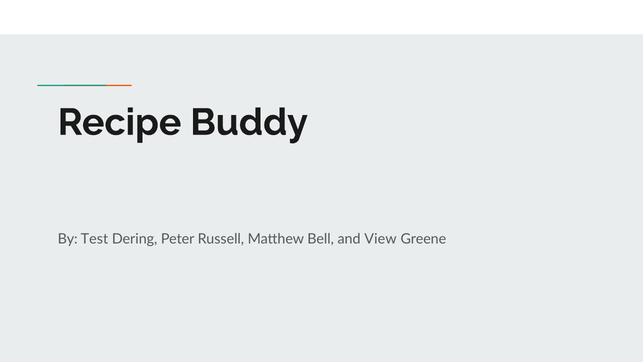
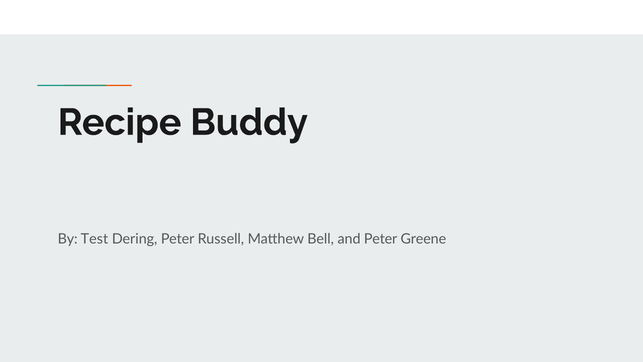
and View: View -> Peter (381, 239)
